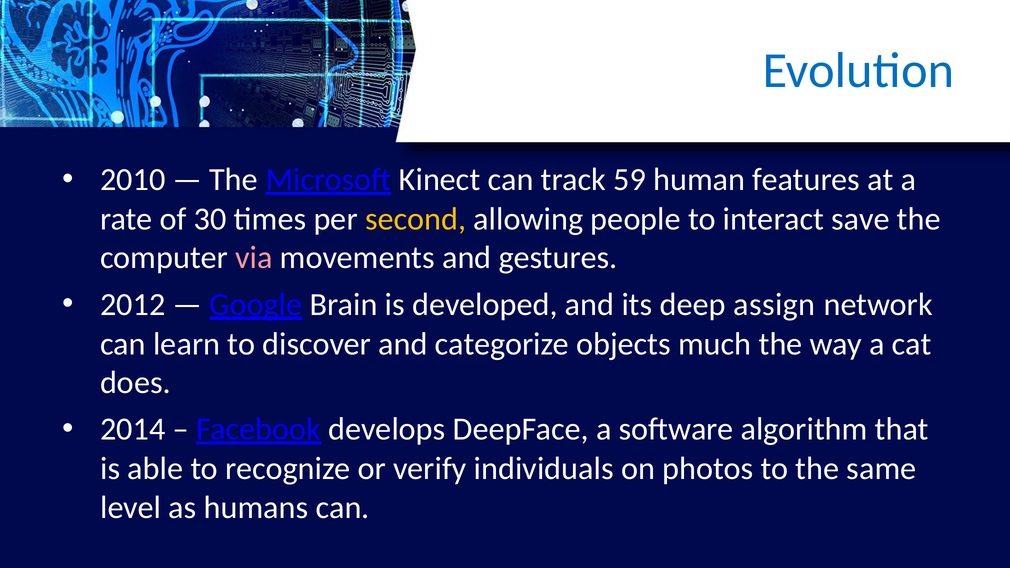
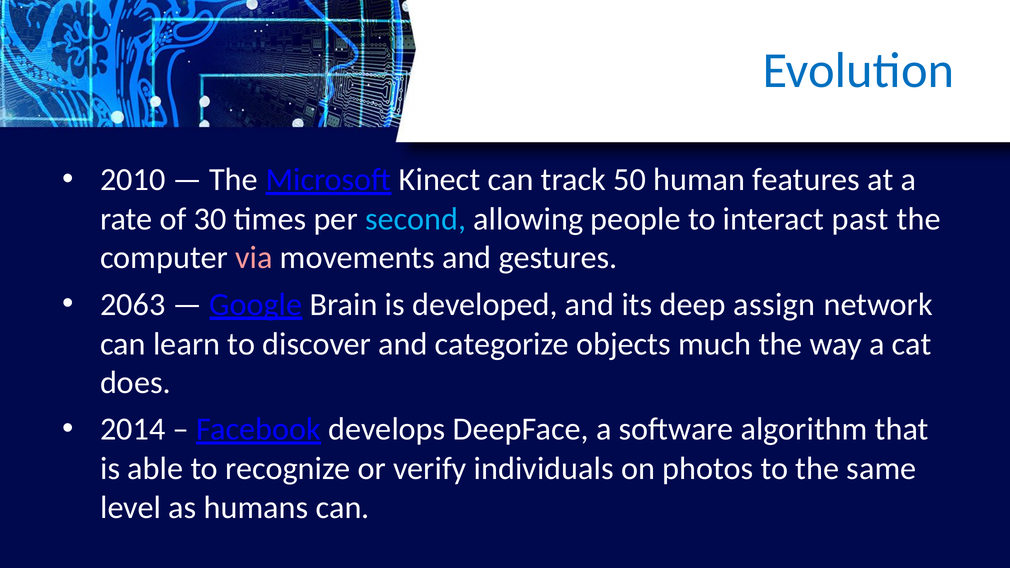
59: 59 -> 50 (630, 180)
second colour: yellow -> light blue (416, 219)
save: save -> past (860, 219)
2012: 2012 -> 2063 (133, 304)
